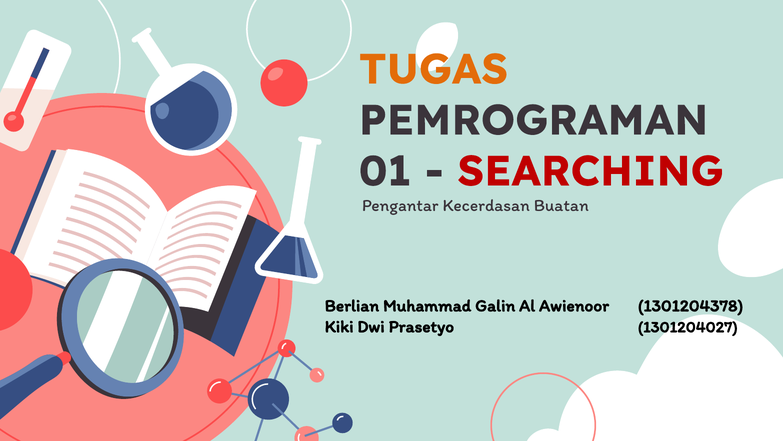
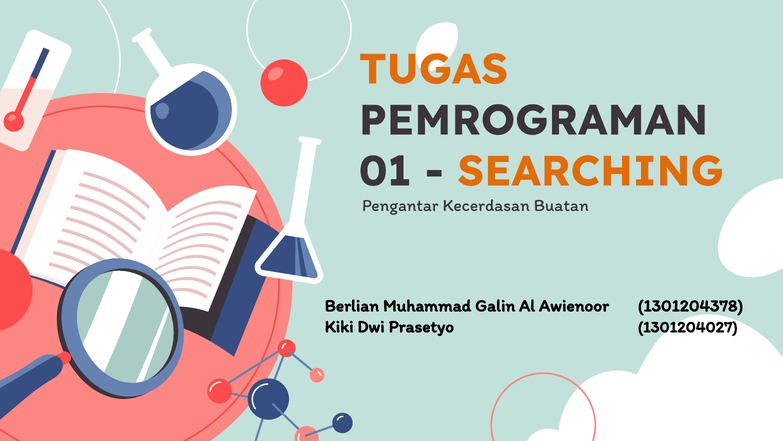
SEARCHING colour: red -> orange (591, 171)
